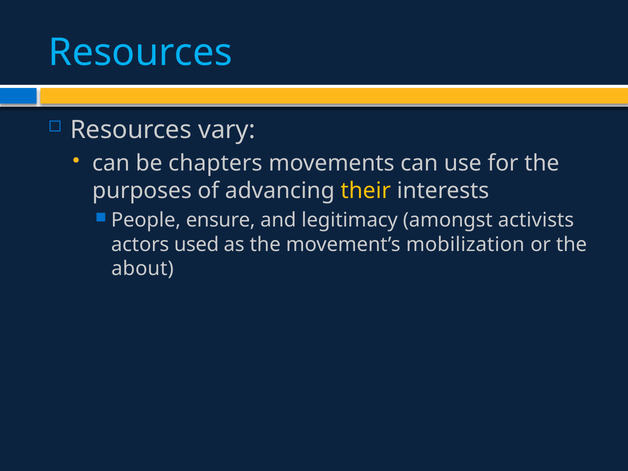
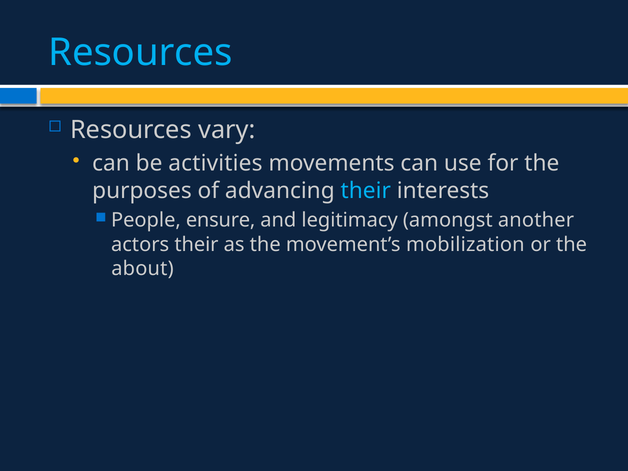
chapters: chapters -> activities (215, 163)
their colour: yellow -> light blue (366, 191)
activists: activists -> another (536, 220)
actors used: used -> their (196, 244)
